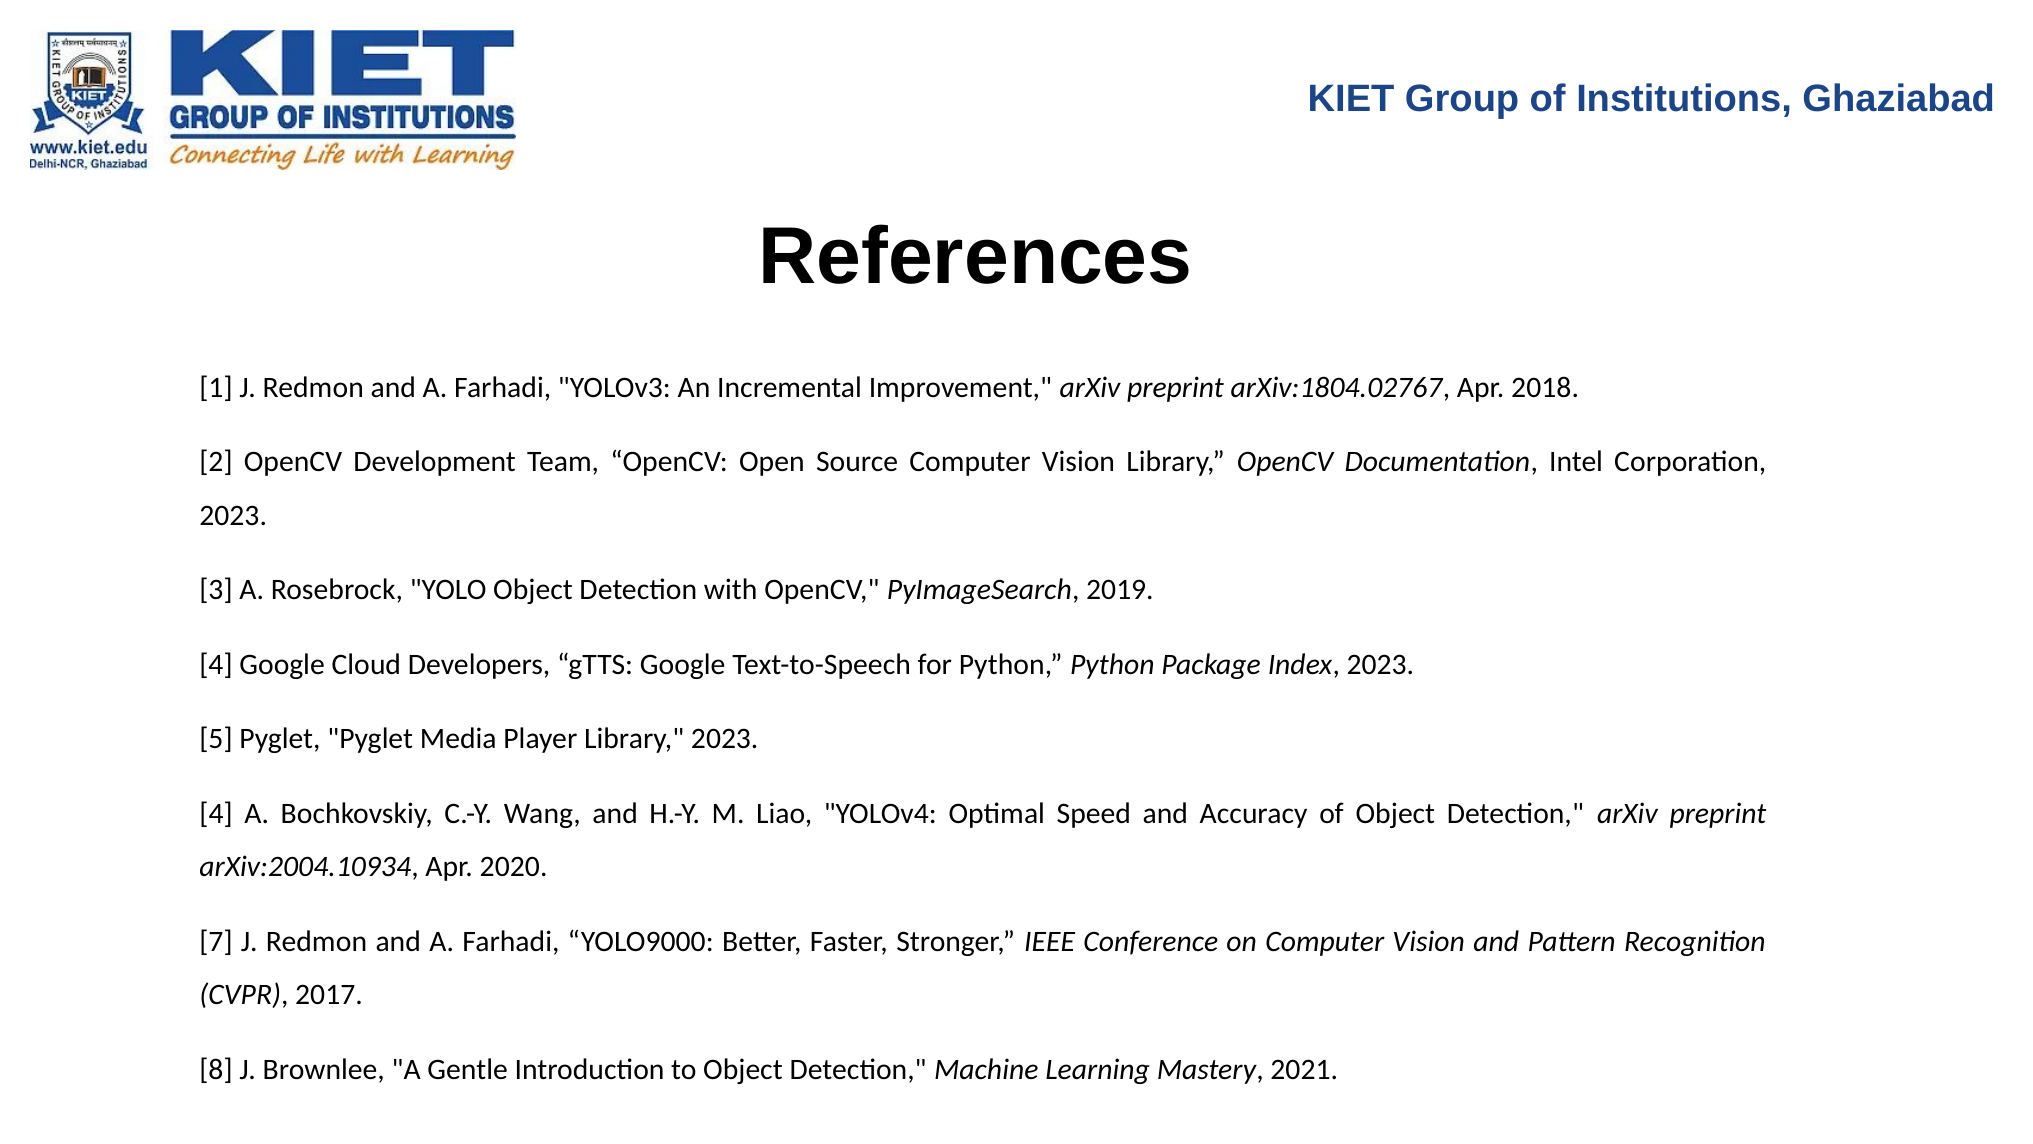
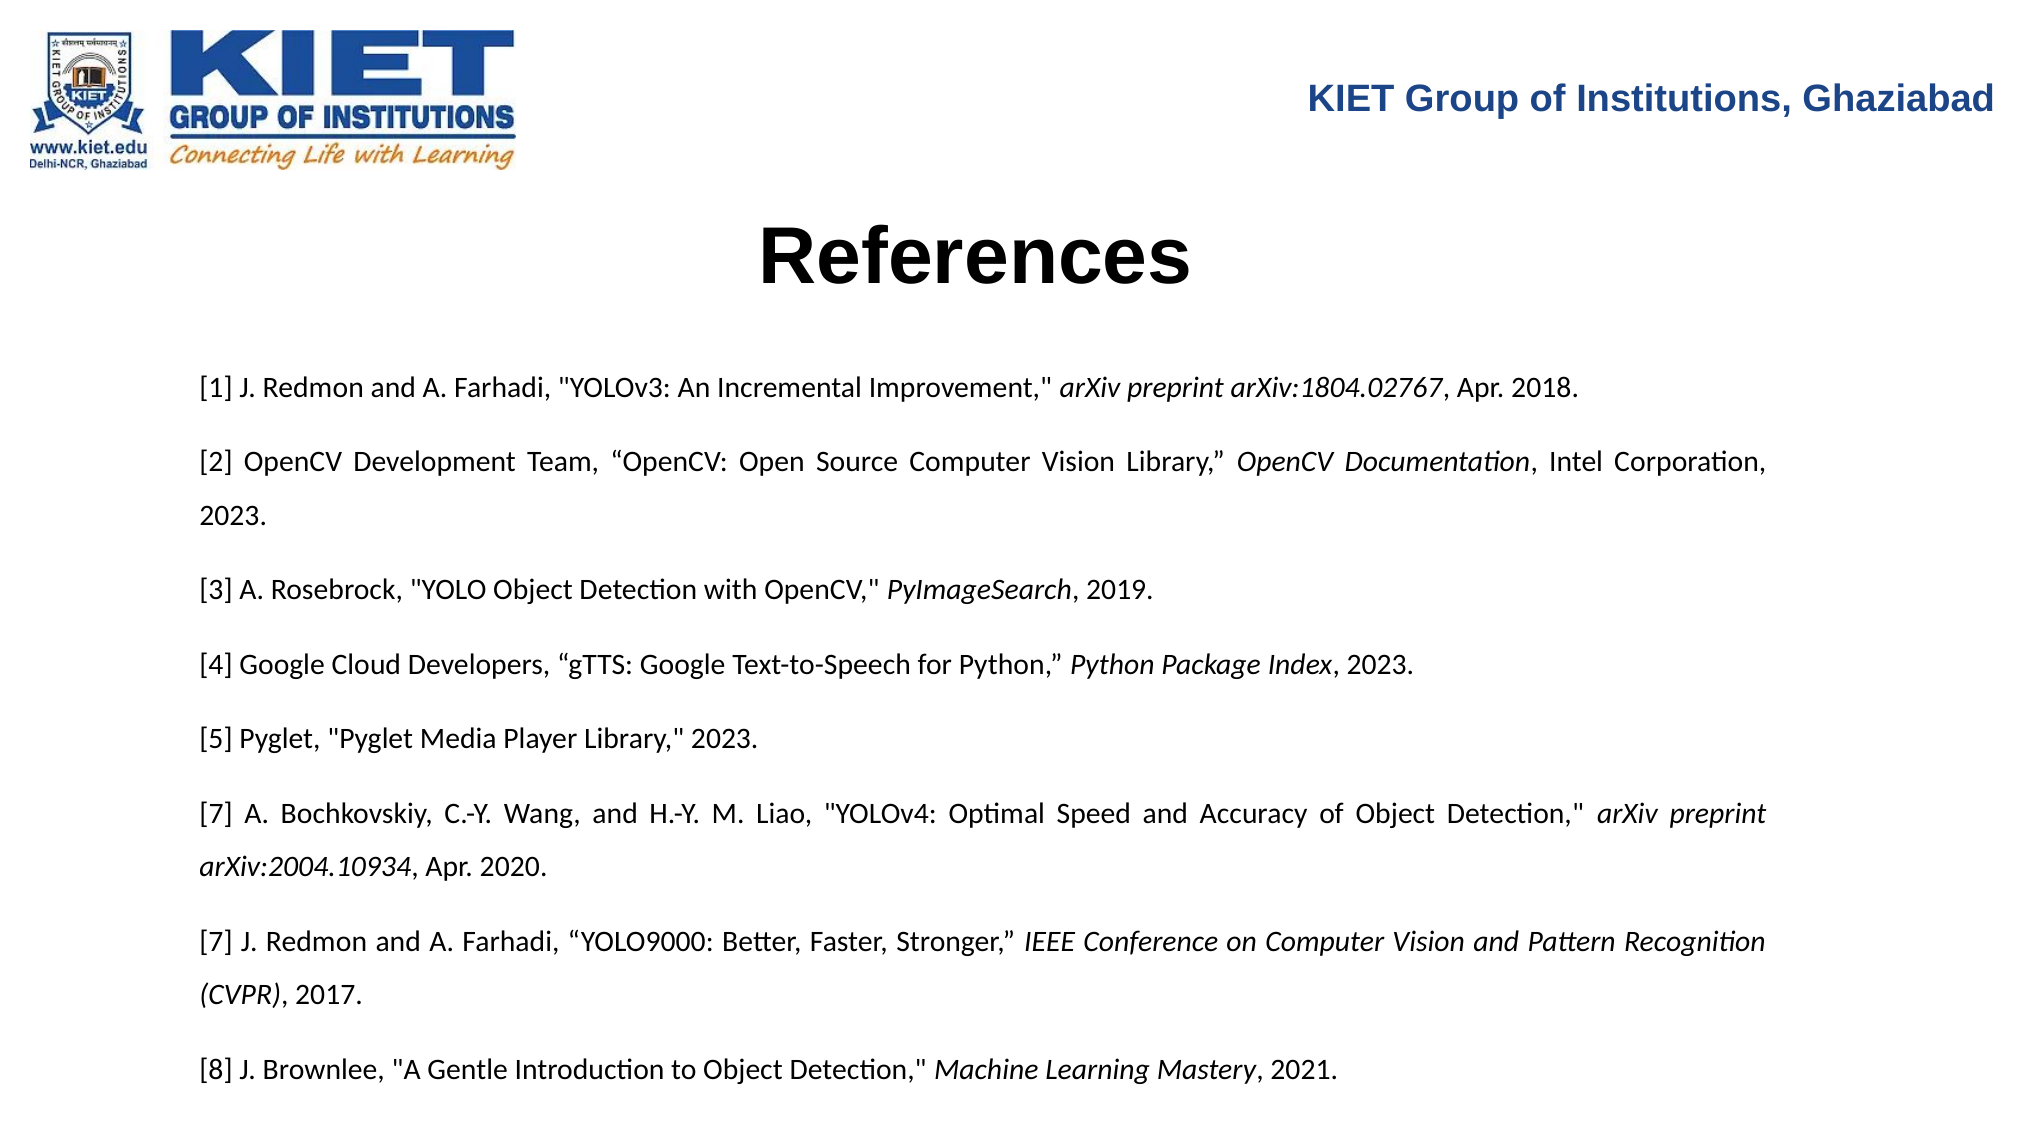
4: 4 -> 7 (216, 813)
